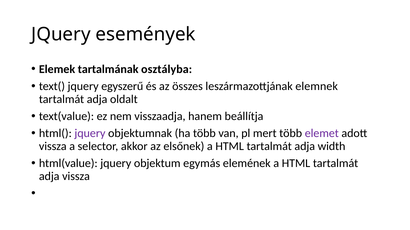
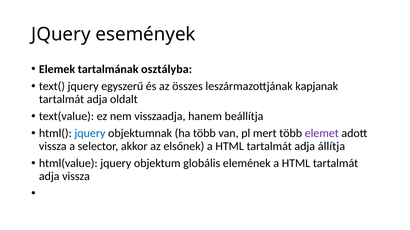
elemnek: elemnek -> kapjanak (317, 86)
jquery colour: purple -> blue (90, 134)
width: width -> állítja (331, 147)
egymás: egymás -> globális (202, 164)
